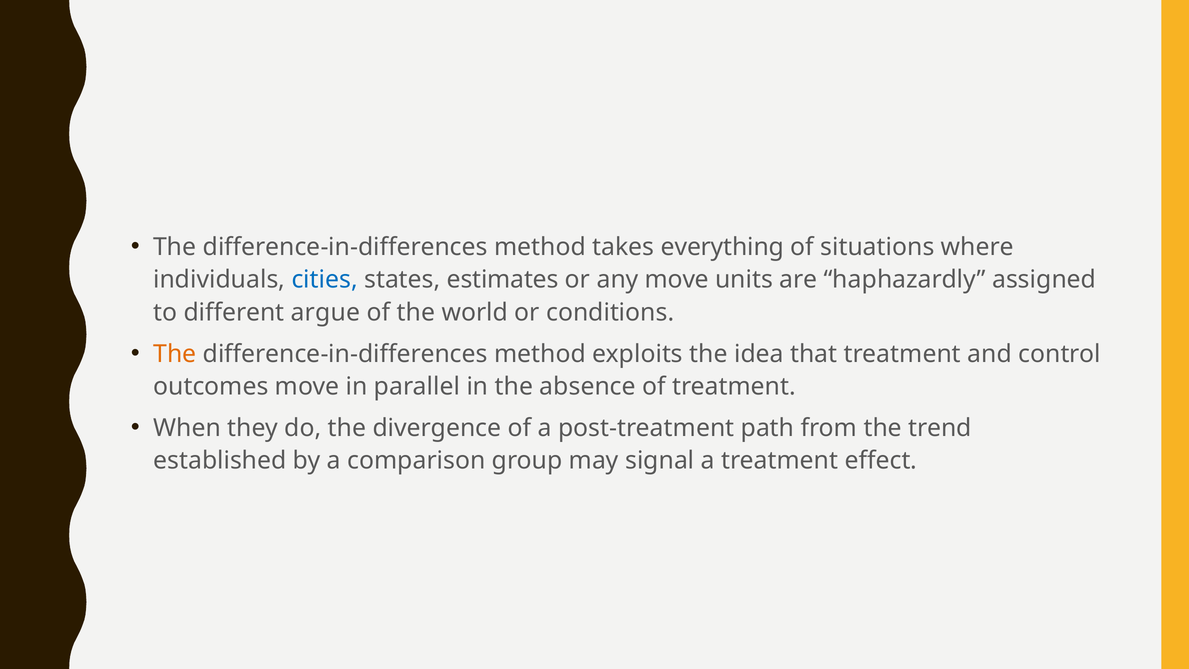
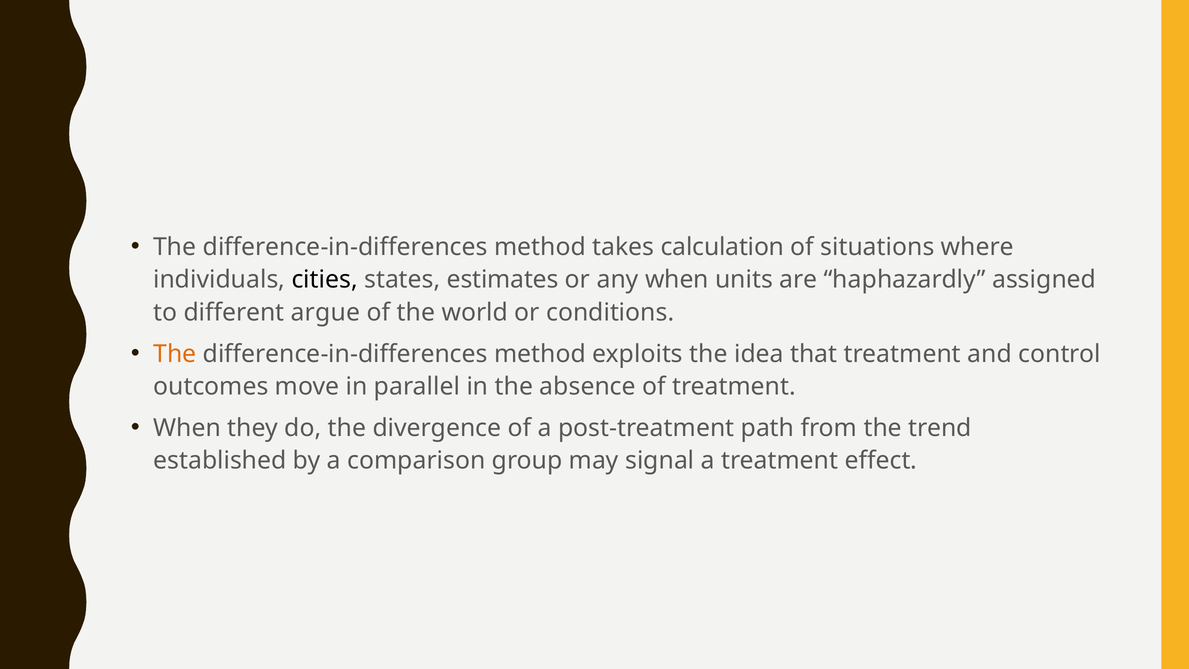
everything: everything -> calculation (722, 247)
cities colour: blue -> black (325, 280)
any move: move -> when (677, 280)
